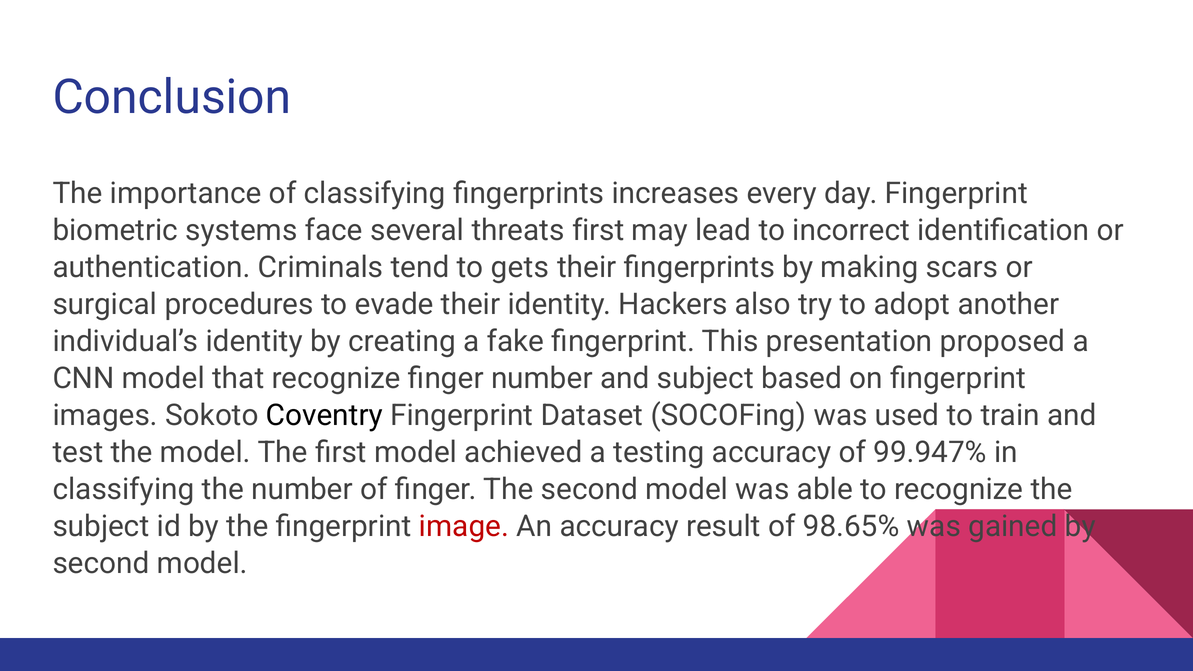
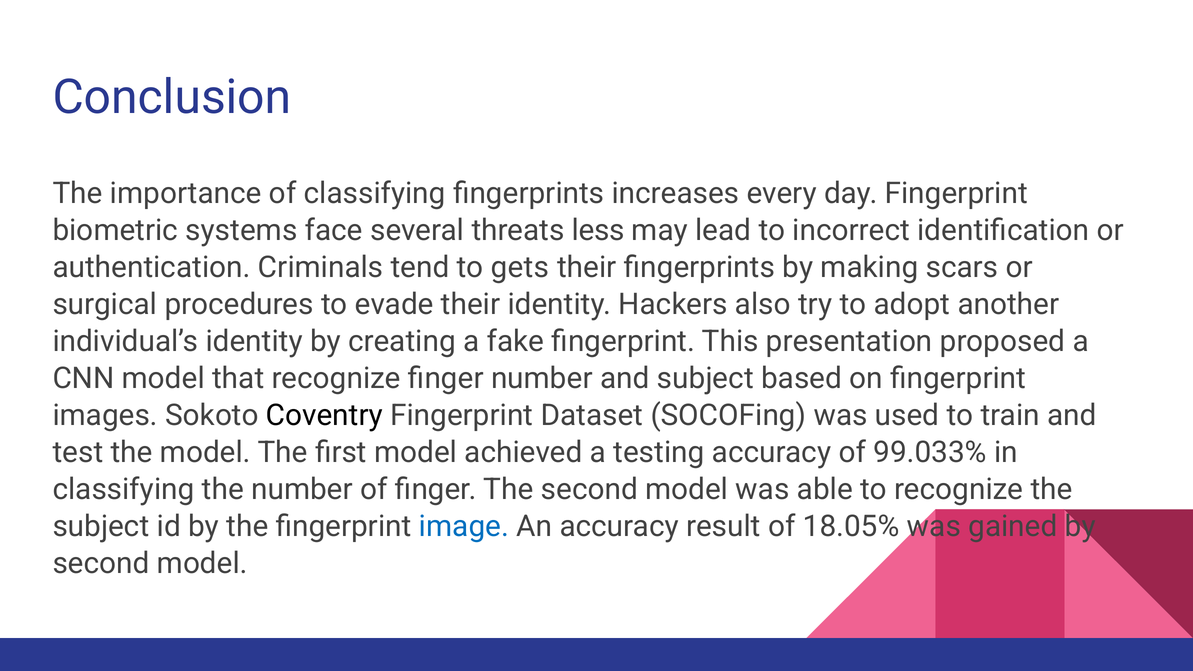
threats first: first -> less (598, 231)
99.947%: 99.947% -> 99.033% (930, 453)
image colour: red -> blue (464, 527)
98.65%: 98.65% -> 18.05% (851, 527)
